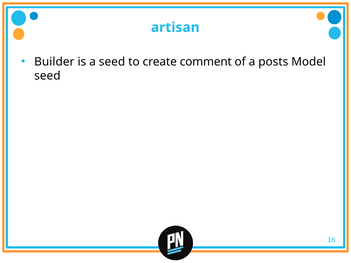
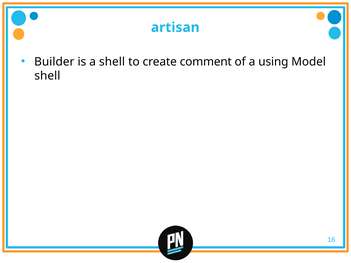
a seed: seed -> shell (112, 62)
posts: posts -> using (273, 62)
seed: seed -> shell (47, 76)
